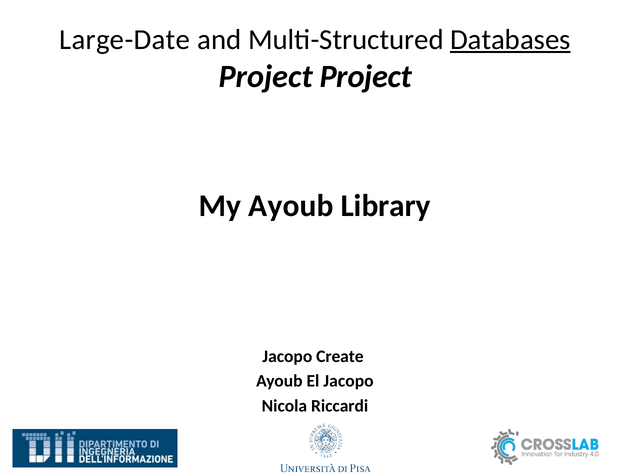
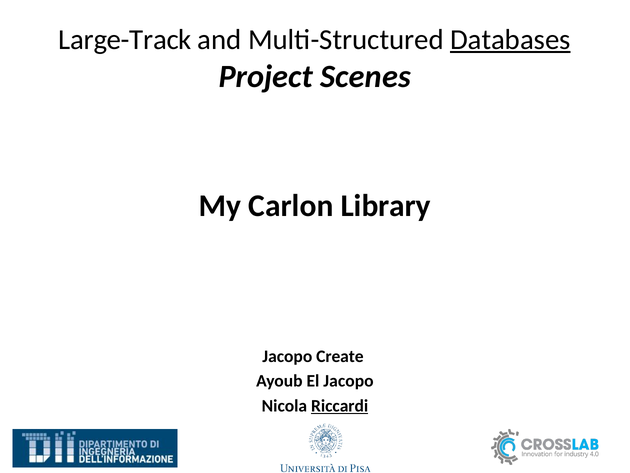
Large-Date: Large-Date -> Large-Track (125, 39)
Project Project: Project -> Scenes (366, 76)
My Ayoub: Ayoub -> Carlon (291, 206)
Riccardi underline: none -> present (340, 405)
